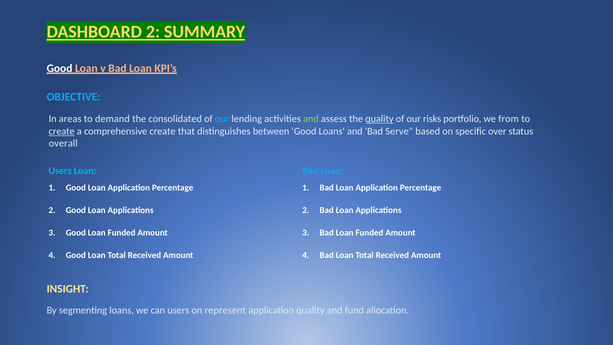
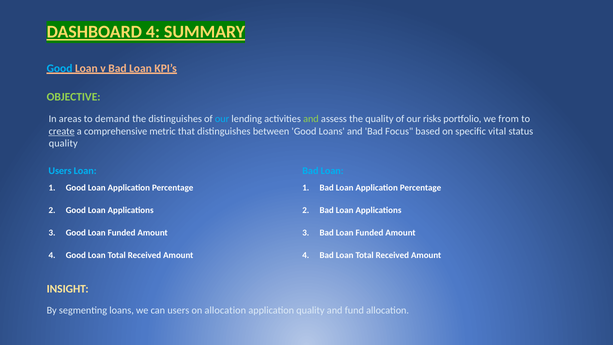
DASHBOARD 2: 2 -> 4 (153, 32)
Good colour: white -> light blue (60, 68)
OBJECTIVE colour: light blue -> light green (74, 97)
the consolidated: consolidated -> distinguishes (175, 119)
quality underline: present -> none (379, 119)
comprehensive create: create -> metric (163, 131)
Serve: Serve -> Focus (399, 131)
over: over -> vital (497, 131)
overall: overall -> quality (63, 143)
on represent: represent -> allocation (225, 310)
